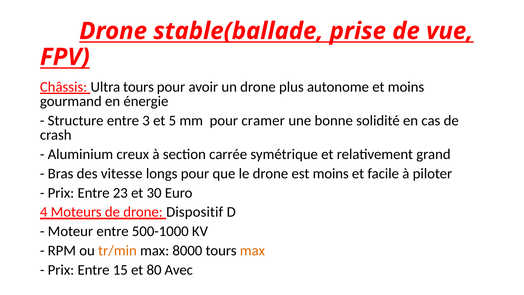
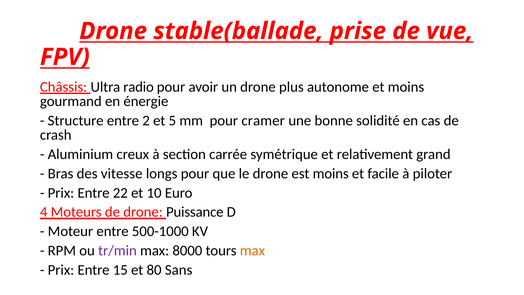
Ultra tours: tours -> radio (139, 87)
3: 3 -> 2 (146, 121)
23: 23 -> 22 (120, 193)
30: 30 -> 10 (154, 193)
Dispositif: Dispositif -> Puissance (195, 212)
tr/min colour: orange -> purple (117, 250)
Avec: Avec -> Sans (179, 270)
